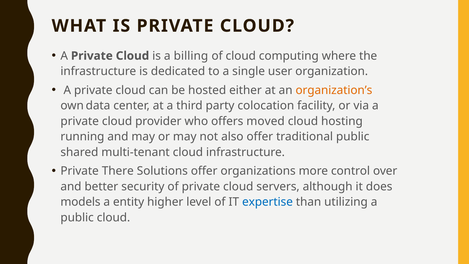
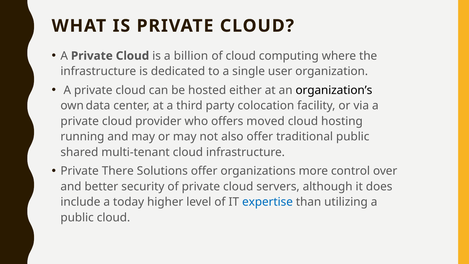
billing: billing -> billion (191, 56)
organization’s colour: orange -> black (334, 90)
models: models -> include (80, 202)
entity: entity -> today (129, 202)
